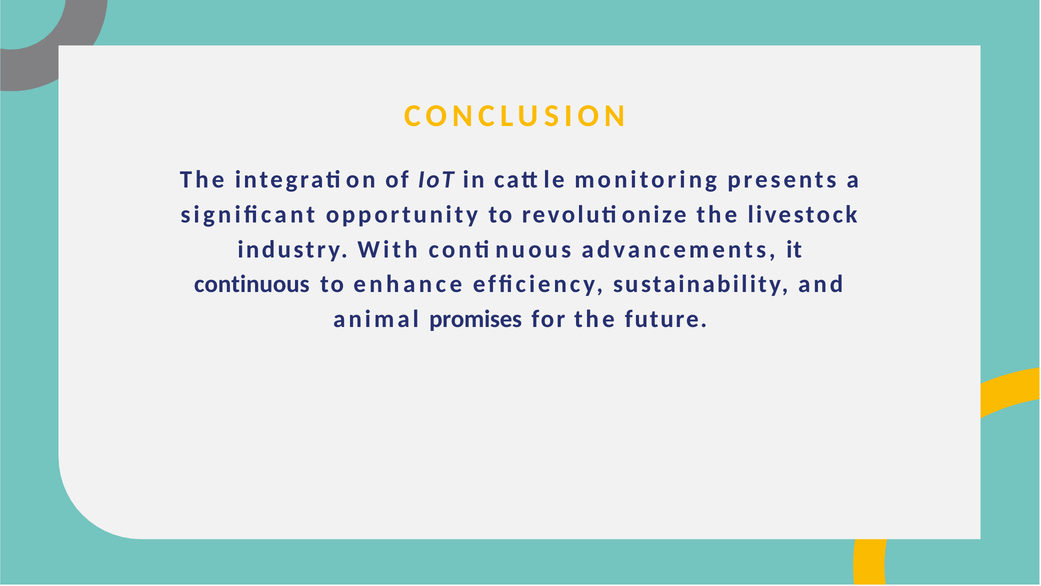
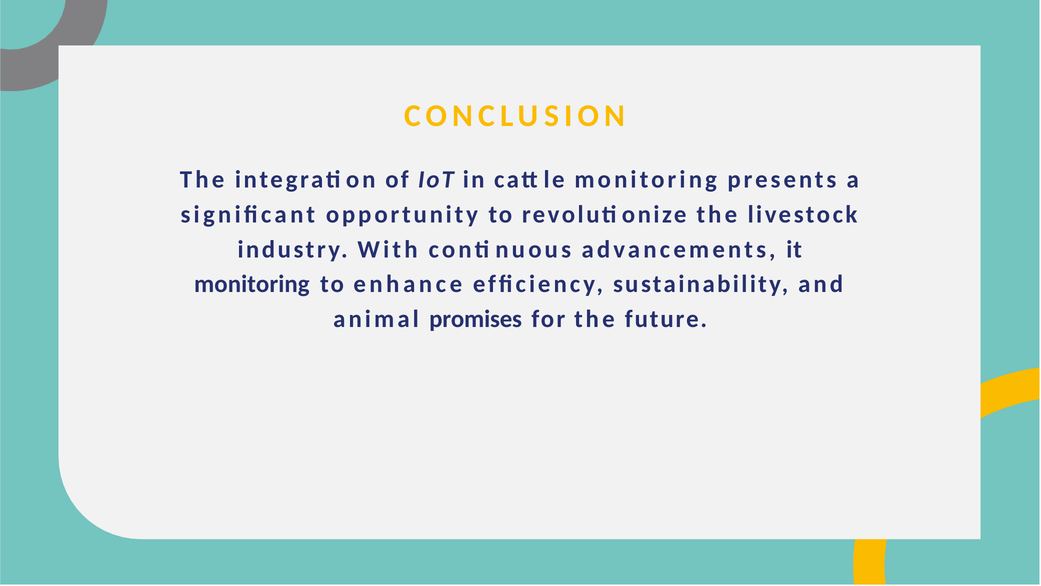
continuous: continuous -> monitoring (252, 284)
